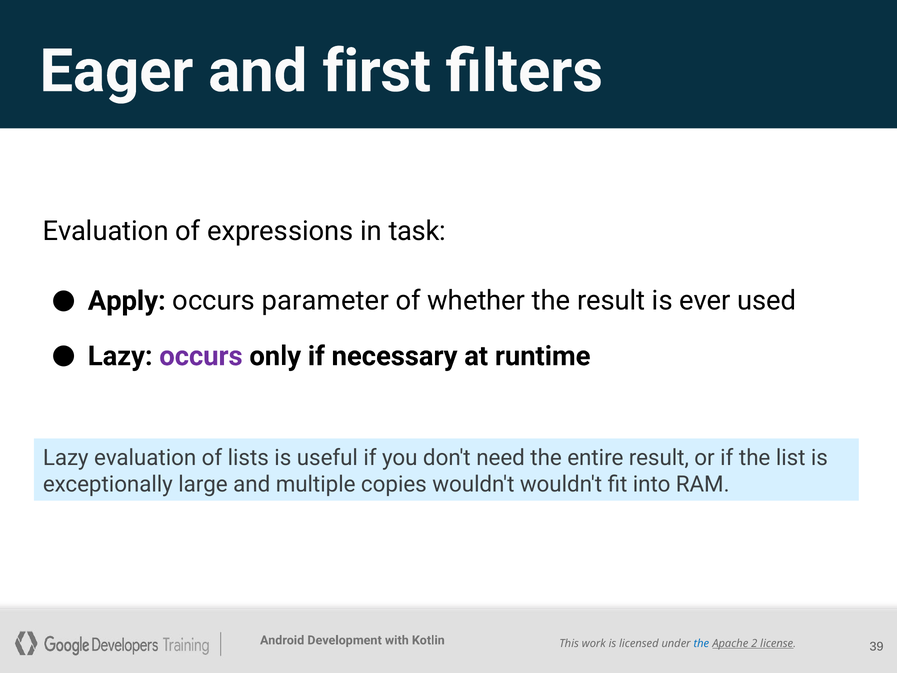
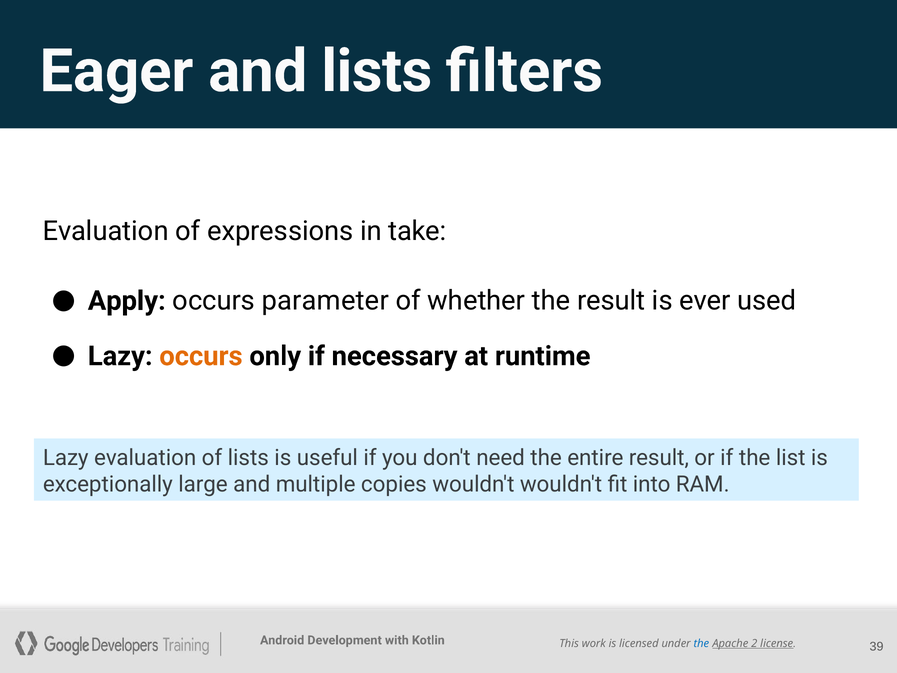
and first: first -> lists (377, 71)
task: task -> take (417, 231)
occurs colour: purple -> orange (201, 356)
